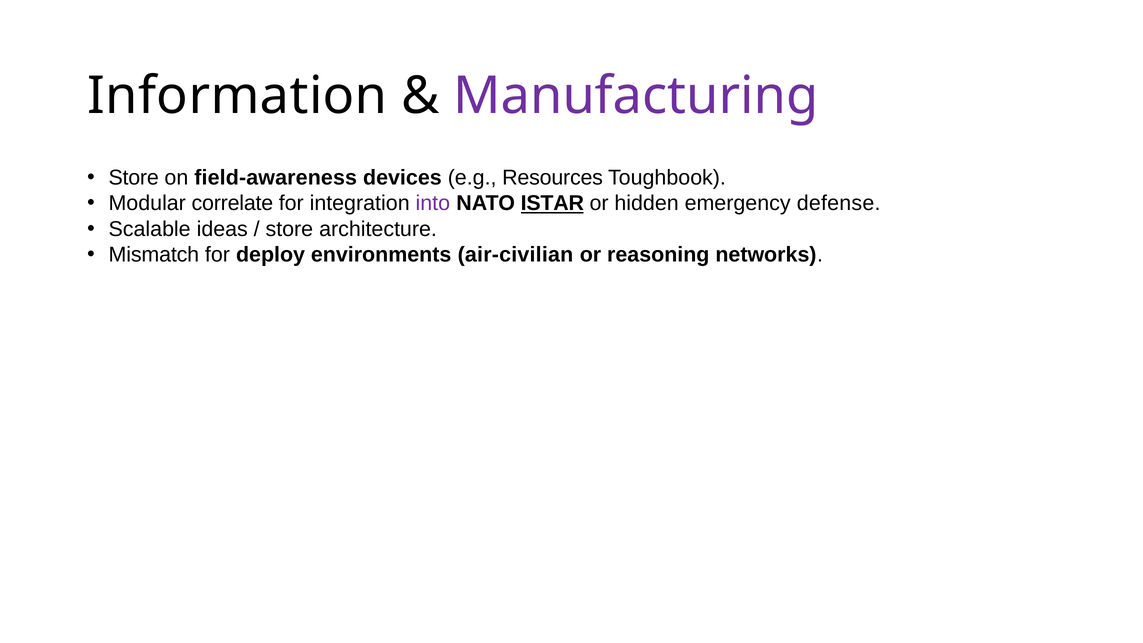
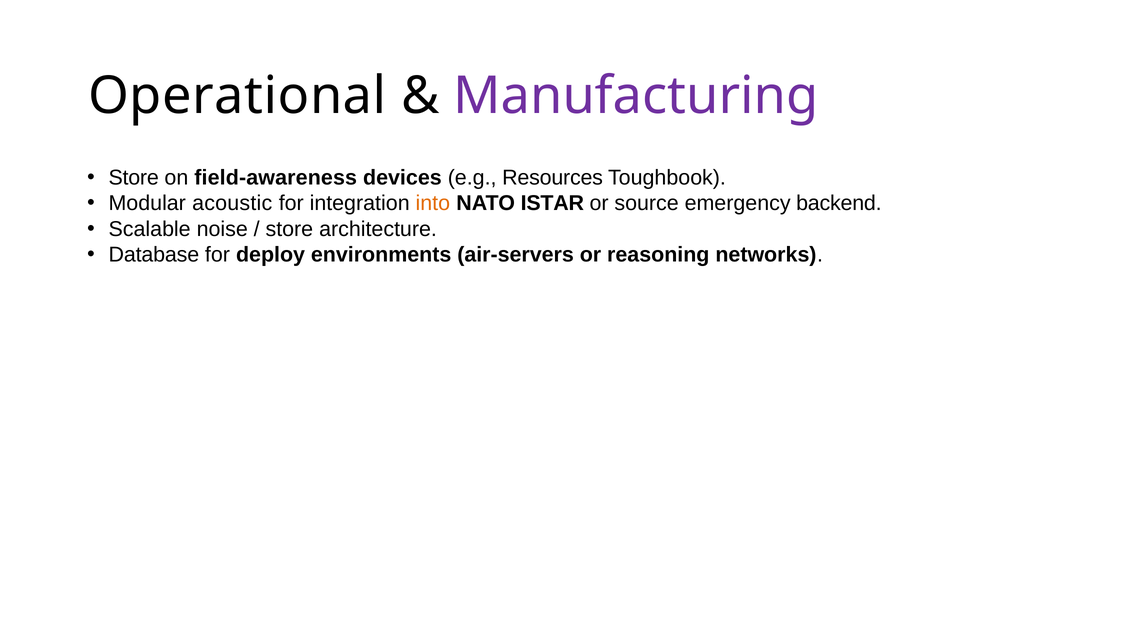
Information: Information -> Operational (237, 96)
correlate: correlate -> acoustic (232, 203)
into colour: purple -> orange (433, 203)
ISTAR underline: present -> none (552, 203)
hidden: hidden -> source (647, 203)
defense: defense -> backend (839, 203)
ideas: ideas -> noise (222, 229)
Mismatch: Mismatch -> Database (154, 255)
air-civilian: air-civilian -> air-servers (516, 255)
